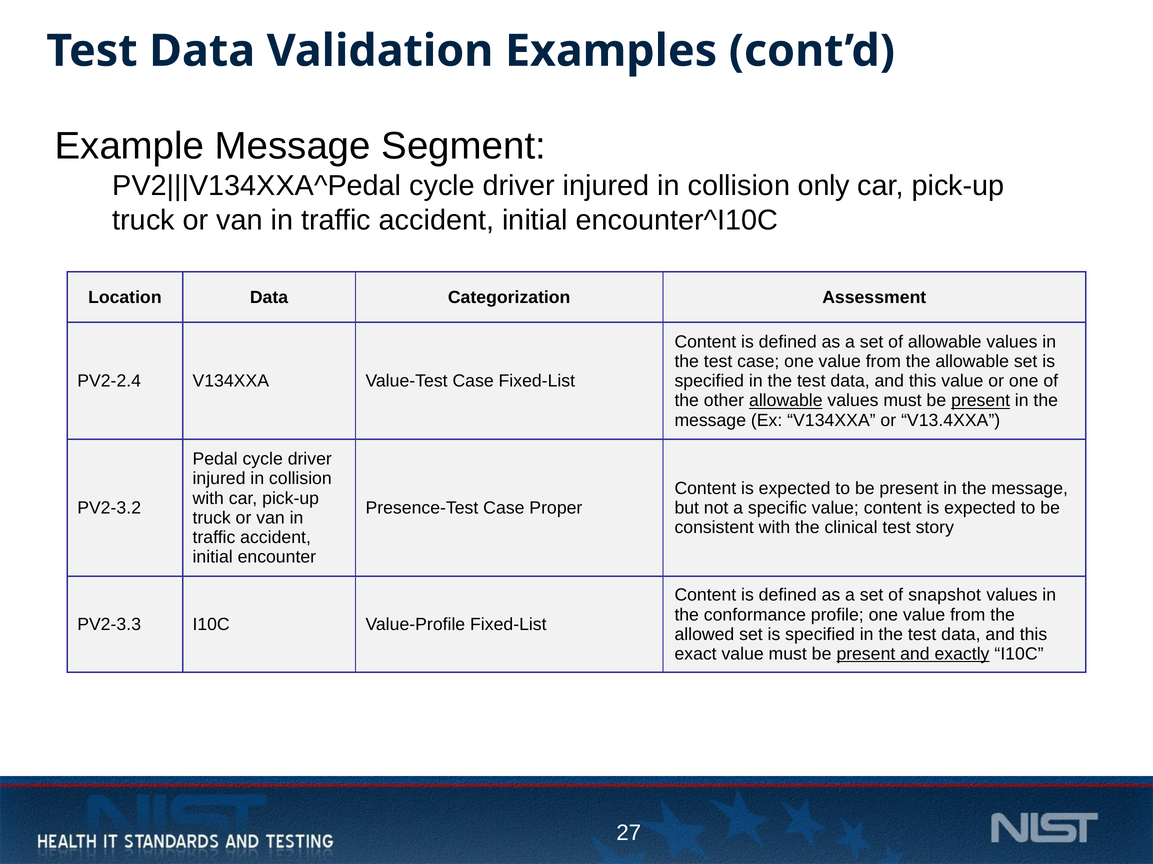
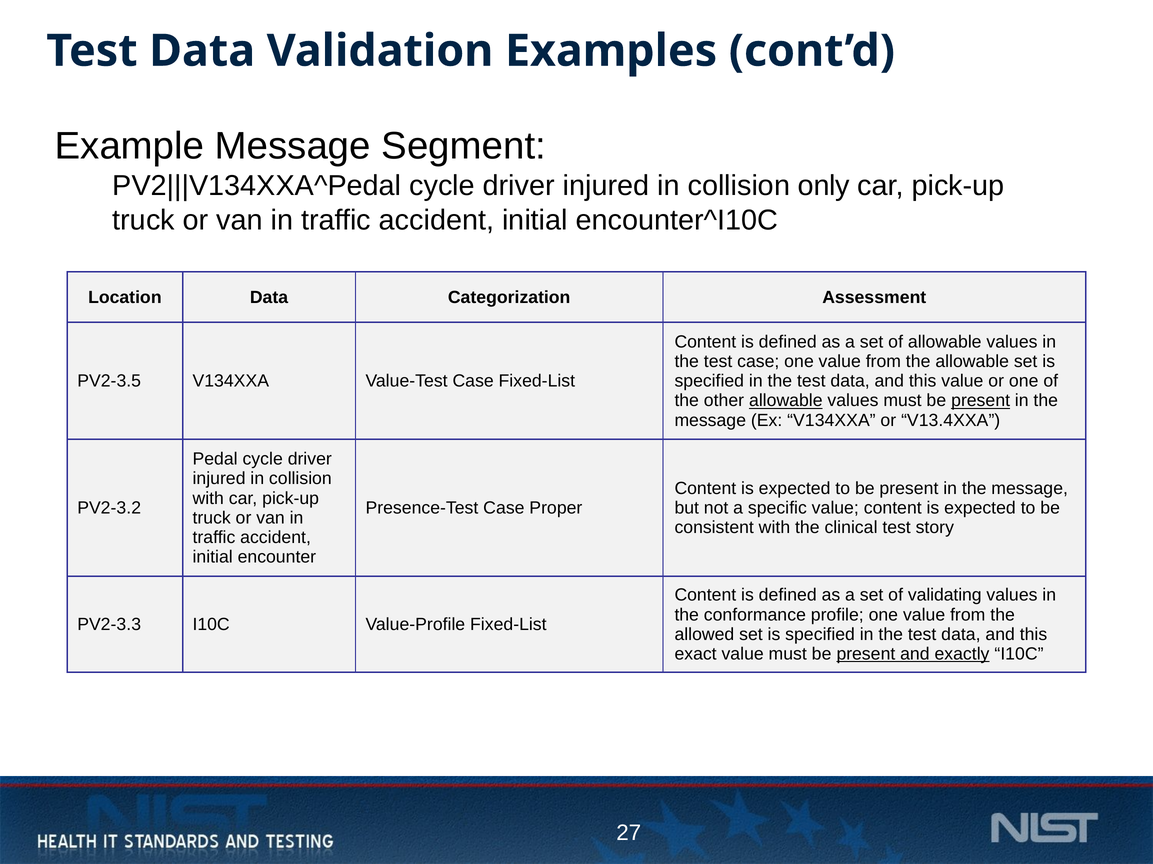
PV2-2.4: PV2-2.4 -> PV2-3.5 (109, 381)
snapshot: snapshot -> validating (945, 596)
